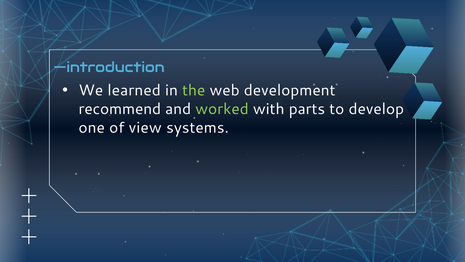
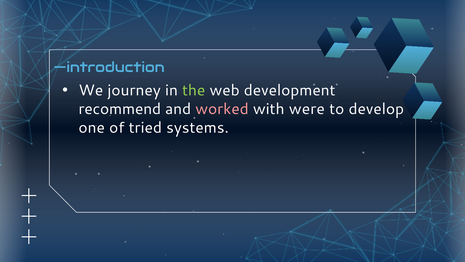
learned: learned -> journey (134, 90)
worked colour: light green -> pink (222, 109)
parts: parts -> were (307, 109)
view: view -> tried (145, 128)
